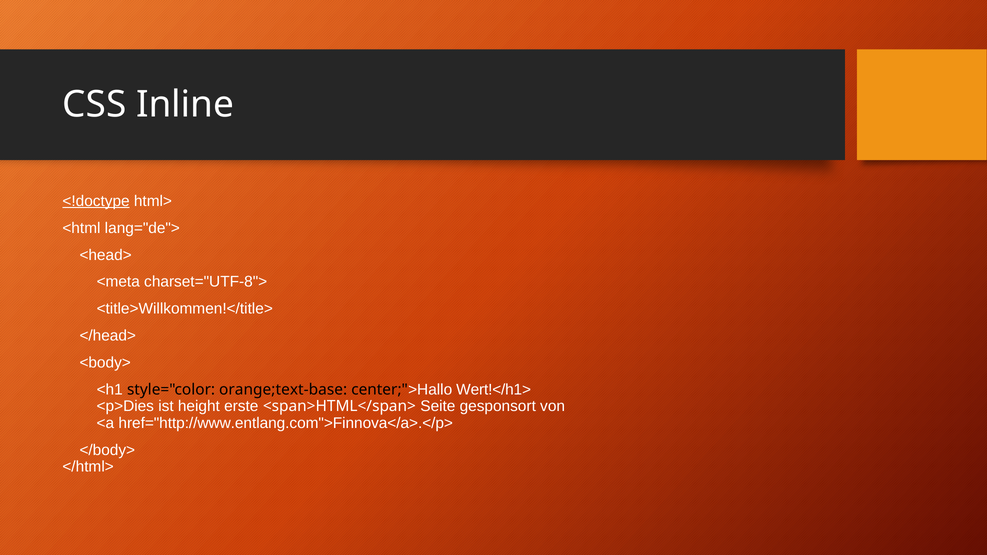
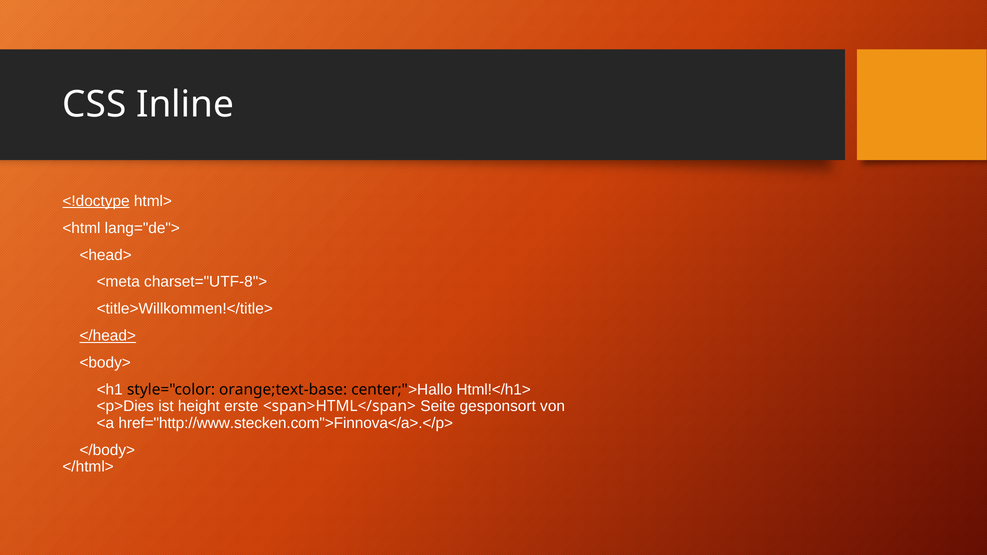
</head> underline: none -> present (108, 336)
Wert!</h1>: Wert!</h1> -> Html!</h1> (494, 390)
href="http://www.entlang.com">Finnova</a>.</p>: href="http://www.entlang.com">Finnova</a>.</p> -> href="http://www.stecken.com">Finnova</a>.</p> (286, 423)
